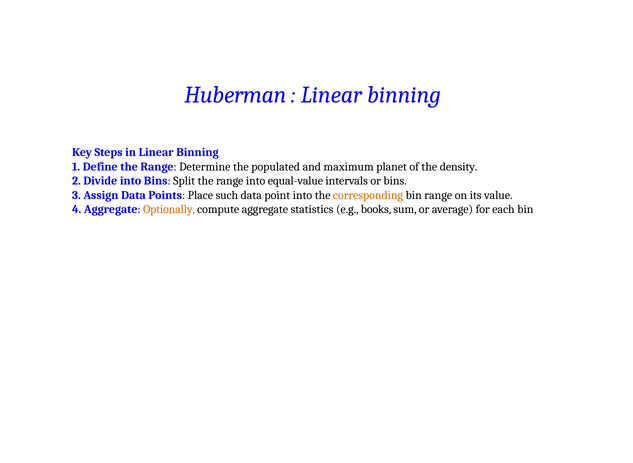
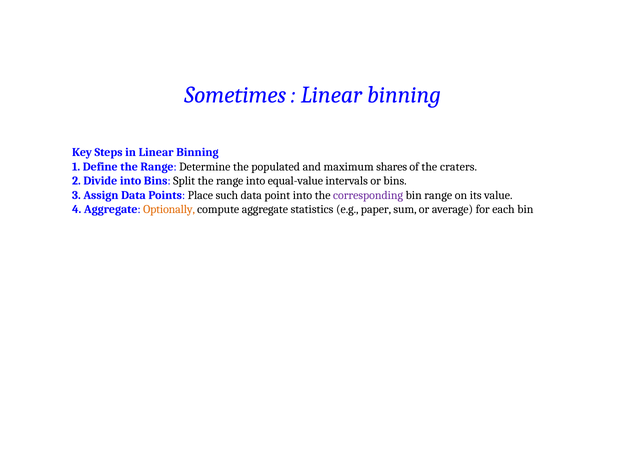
Huberman: Huberman -> Sometimes (235, 95)
planet: planet -> shares (392, 167)
density: density -> craters (459, 167)
corresponding colour: orange -> purple (368, 195)
books: books -> paper (376, 209)
